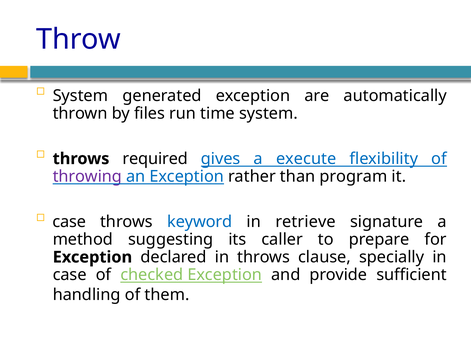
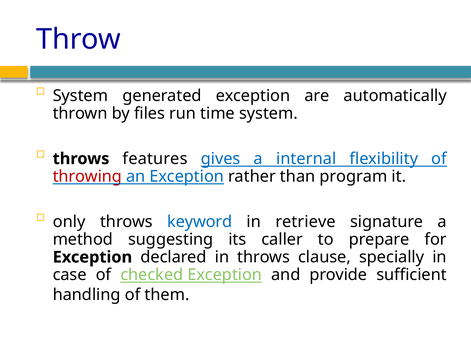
required: required -> features (155, 159)
execute: execute -> internal (306, 159)
throwing colour: purple -> red (87, 177)
case: case -> only (69, 222)
